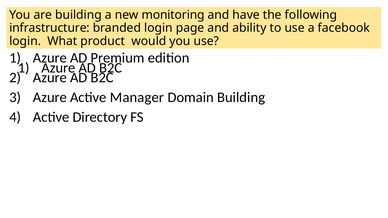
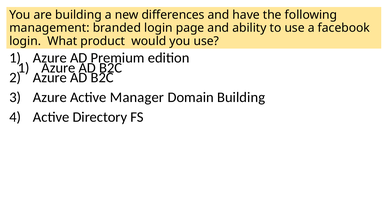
monitoring: monitoring -> differences (173, 15)
infrastructure: infrastructure -> management (49, 28)
